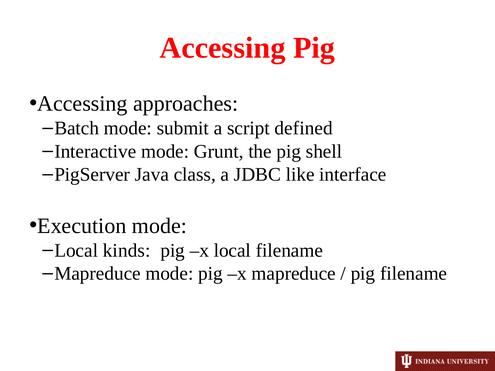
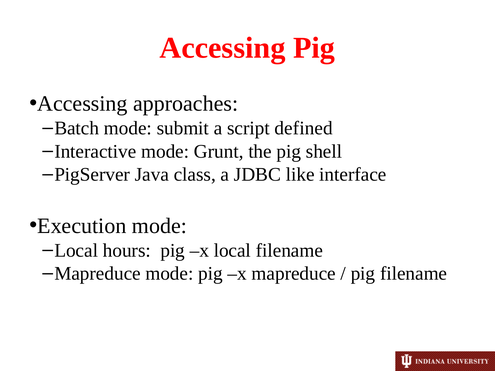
kinds: kinds -> hours (127, 251)
